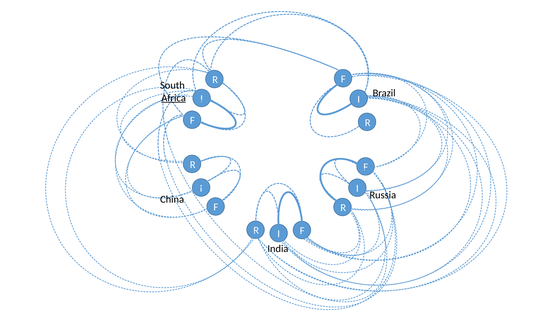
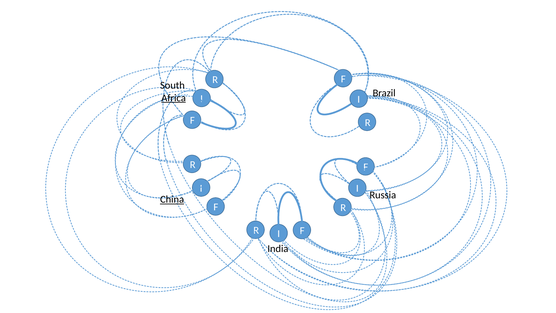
China underline: none -> present (172, 199)
